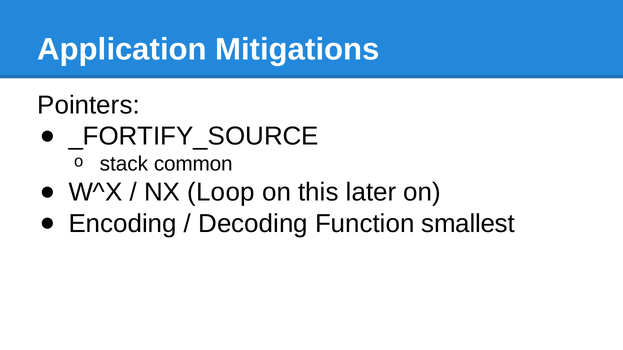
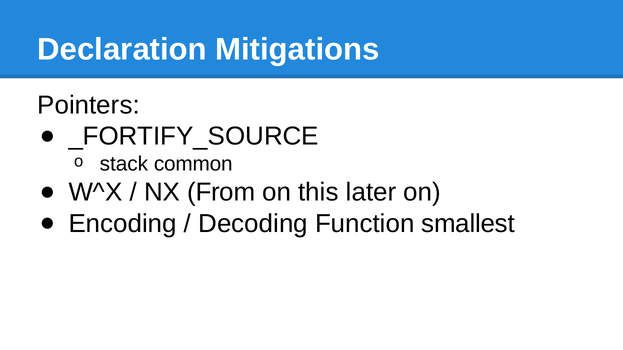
Application: Application -> Declaration (122, 50)
Loop: Loop -> From (221, 193)
